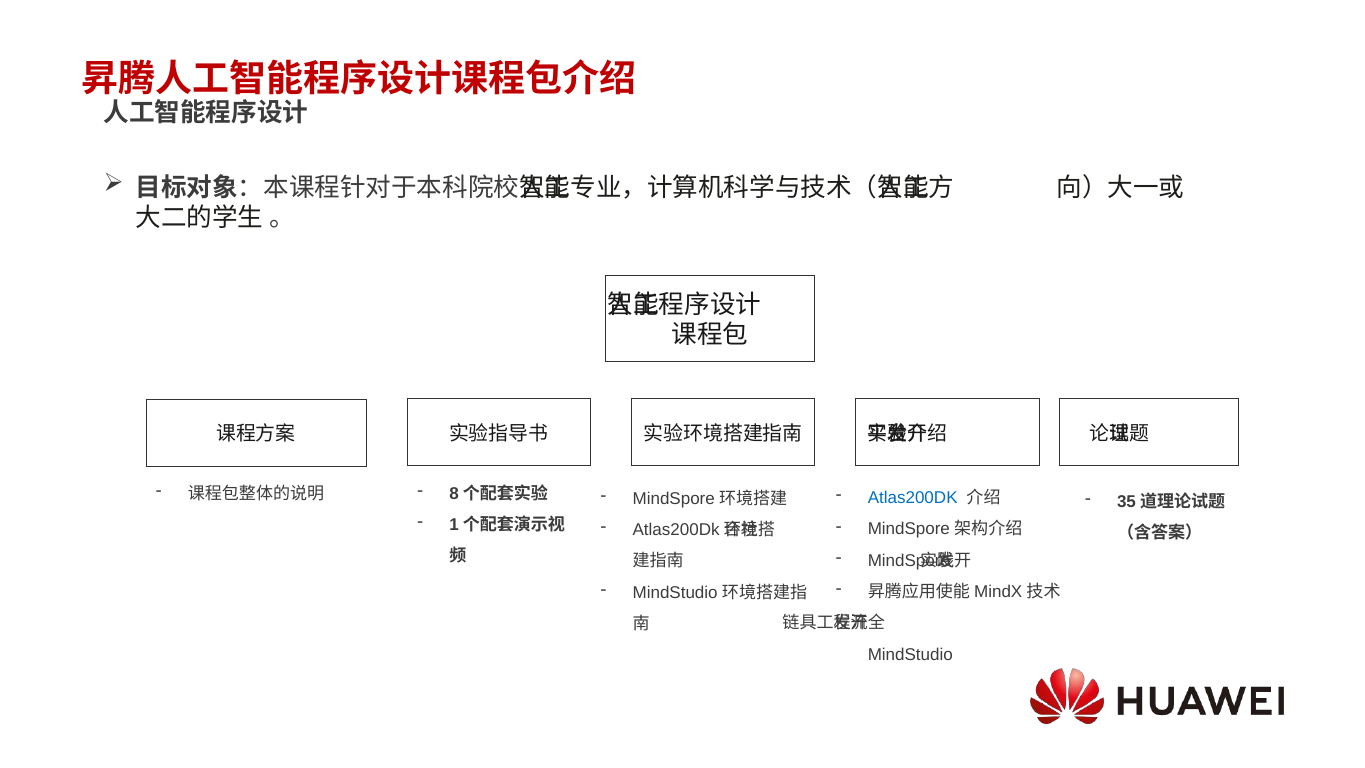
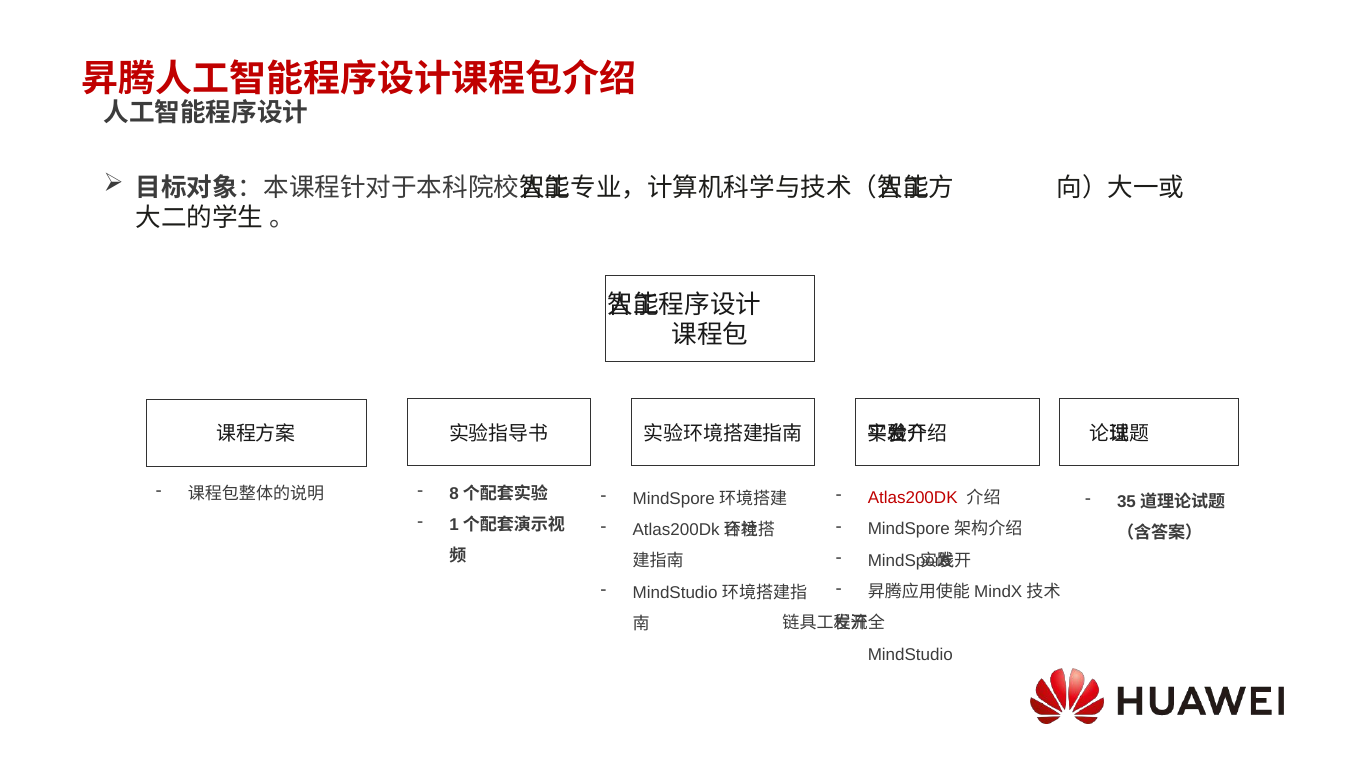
Atlas200DK colour: blue -> red (913, 498)
